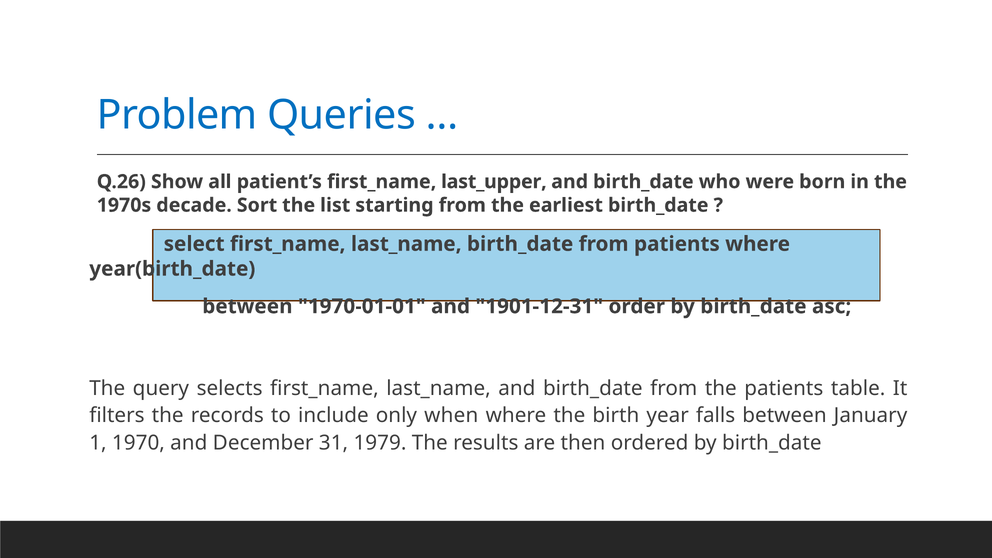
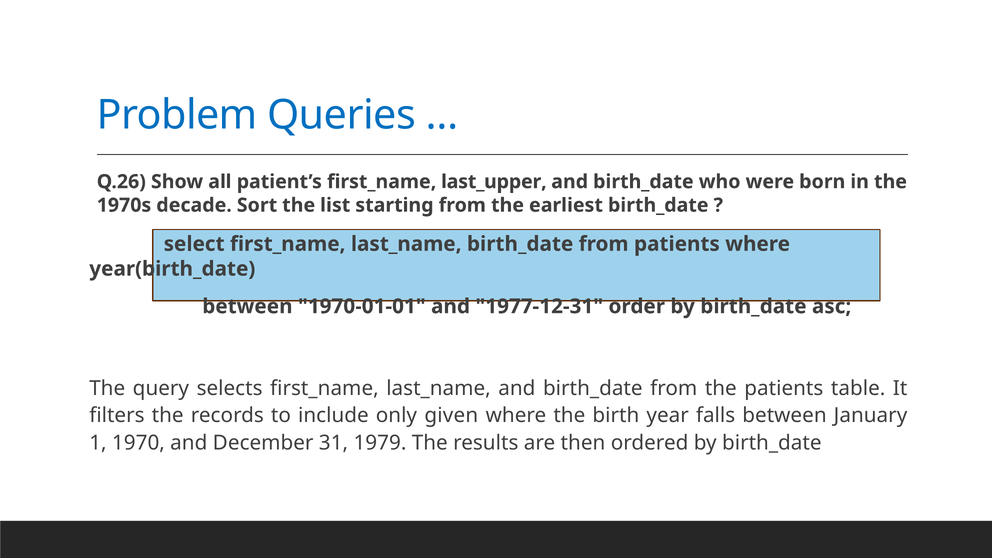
1901-12-31: 1901-12-31 -> 1977-12-31 (539, 306)
when: when -> given (451, 416)
